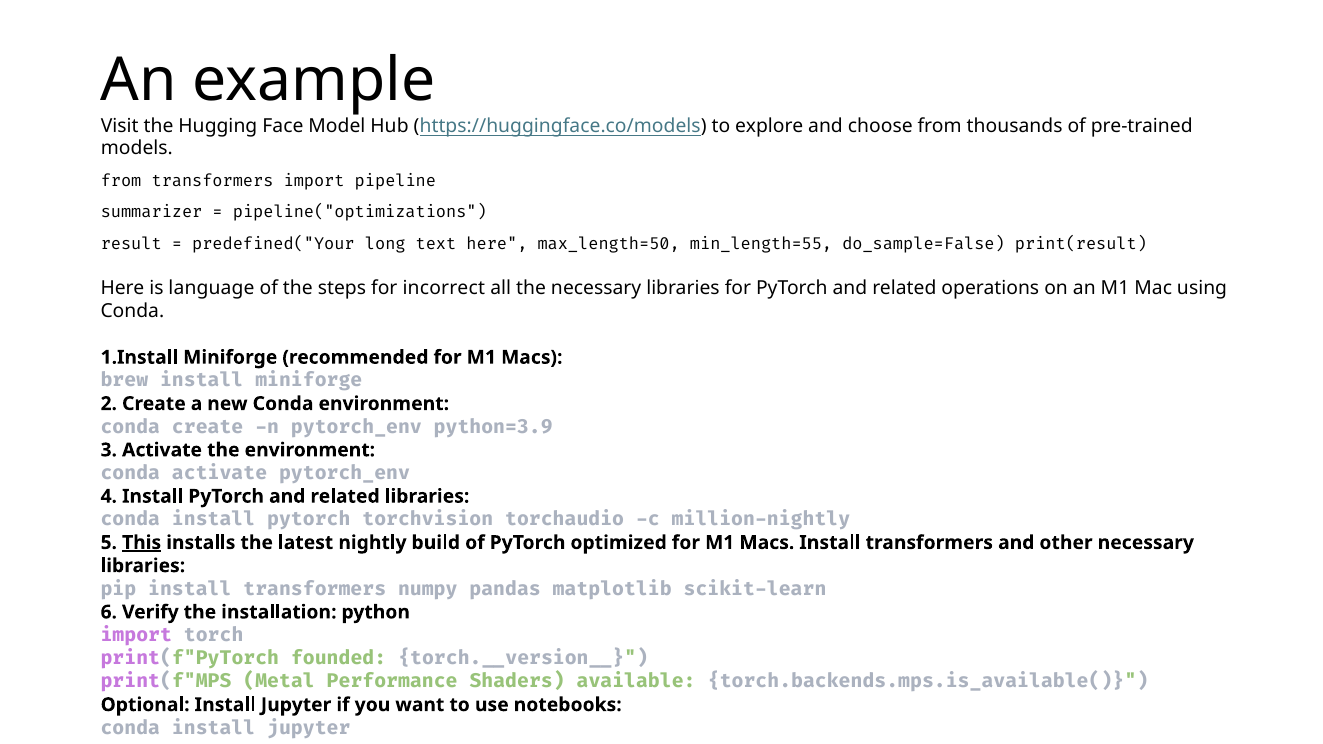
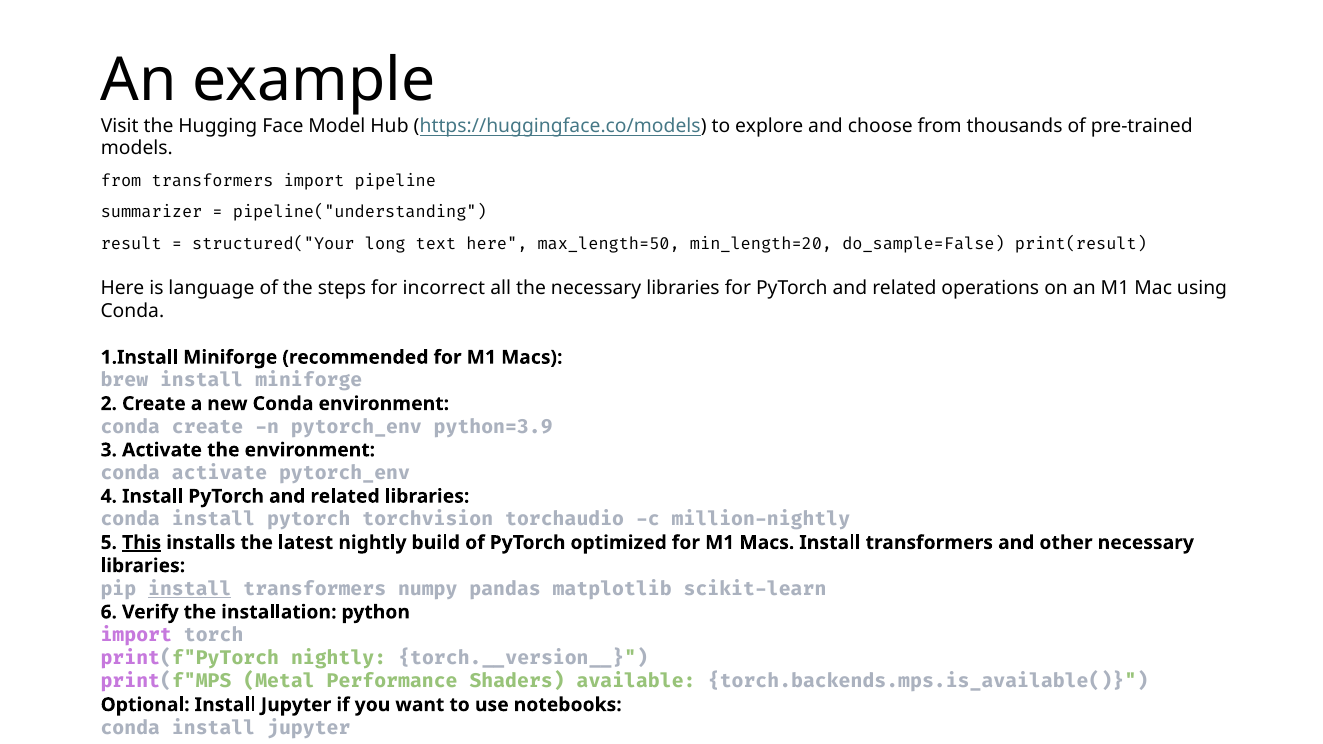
pipeline("optimizations: pipeline("optimizations -> pipeline("understanding (360, 212)
predefined("Your: predefined("Your -> structured("Your (273, 244)
min_length=55: min_length=55 -> min_length=20 (761, 244)
install underline: none -> present (190, 589)
print(f"PyTorch founded: founded -> nightly (339, 659)
